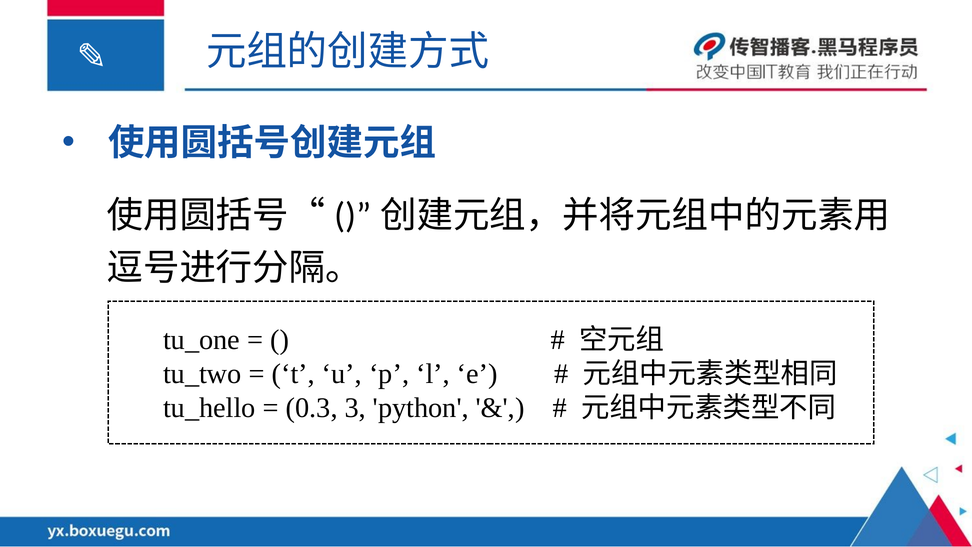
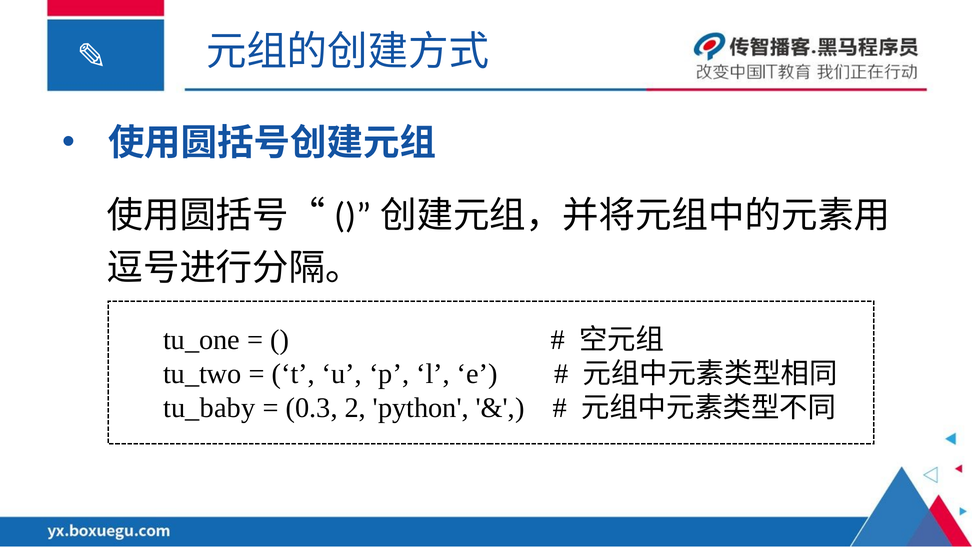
tu_hello: tu_hello -> tu_baby (209, 408)
3: 3 -> 2 (355, 408)
